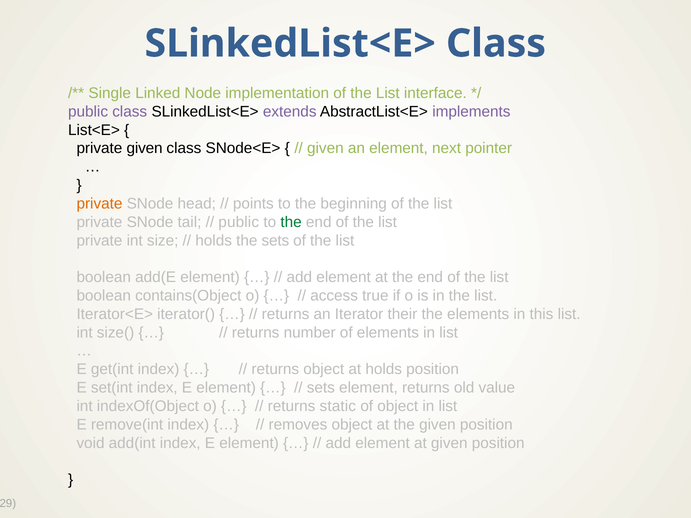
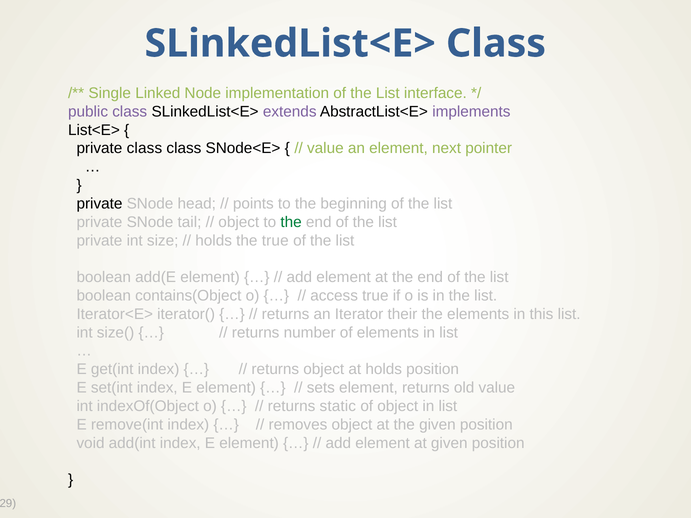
private given: given -> class (144, 148)
given: given -> value (325, 148)
private colour: orange -> black (99, 204)
public: public -> object (239, 222)
the sets: sets -> true (275, 241)
